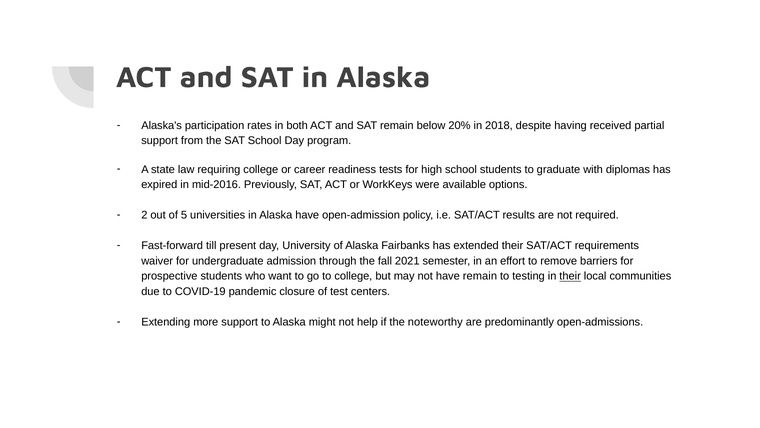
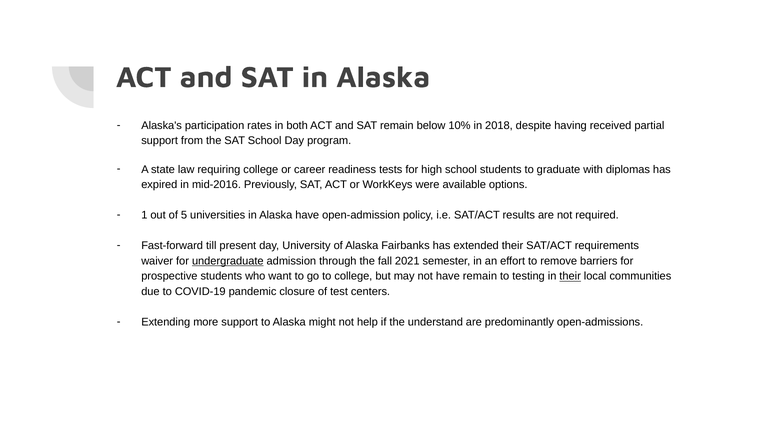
20%: 20% -> 10% (460, 125)
2: 2 -> 1 (144, 215)
undergraduate underline: none -> present (228, 261)
noteworthy: noteworthy -> understand (435, 322)
